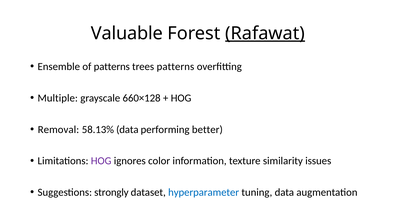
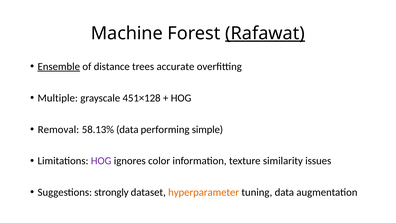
Valuable: Valuable -> Machine (127, 33)
Ensemble underline: none -> present (59, 67)
of patterns: patterns -> distance (112, 67)
trees patterns: patterns -> accurate (175, 67)
660×128: 660×128 -> 451×128 (142, 98)
better: better -> simple (207, 129)
hyperparameter colour: blue -> orange (204, 192)
